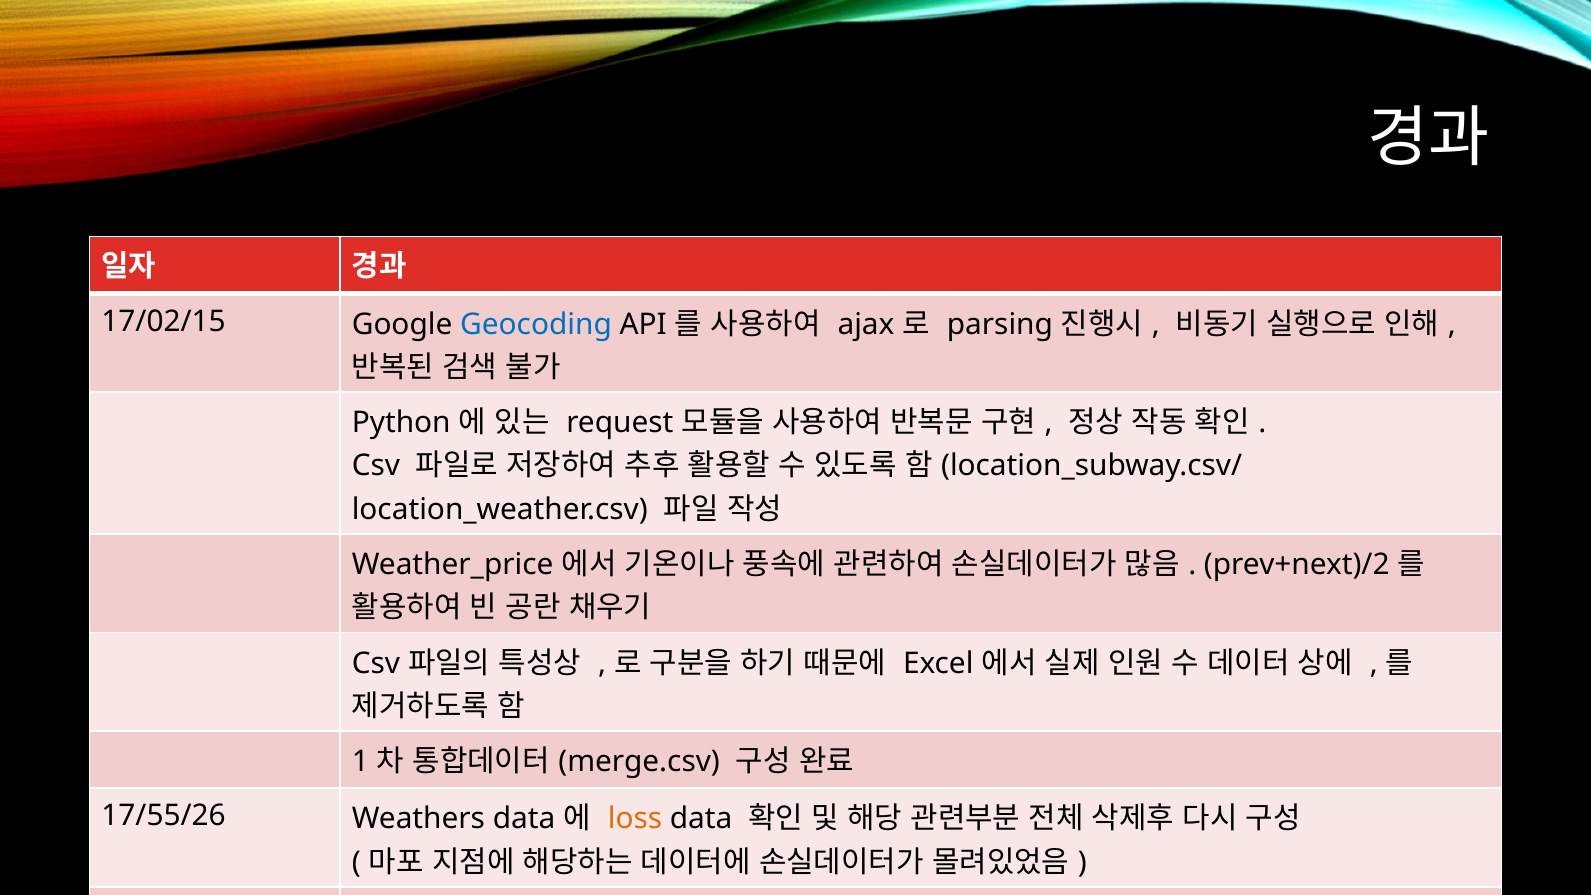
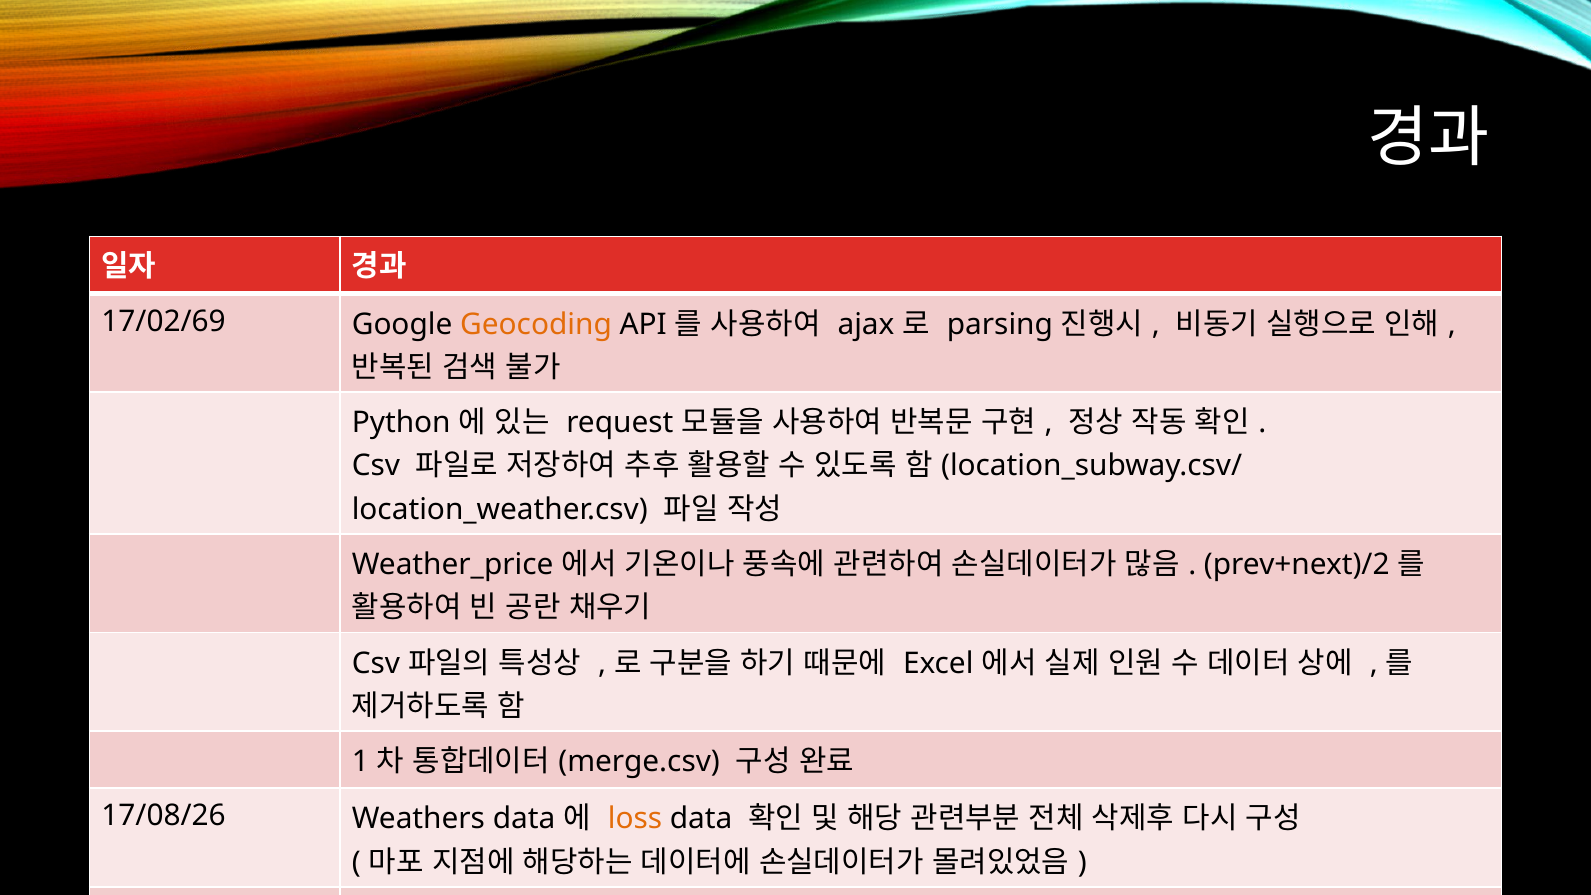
17/02/15: 17/02/15 -> 17/02/69 (164, 321)
Geocoding colour: blue -> orange (536, 324)
17/55/26: 17/55/26 -> 17/08/26 (164, 816)
